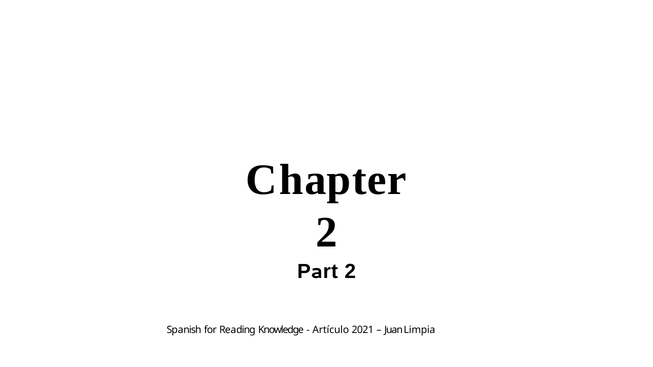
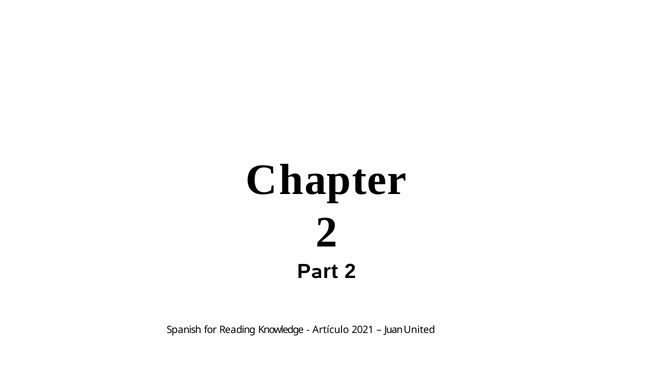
Limpia: Limpia -> United (419, 330)
